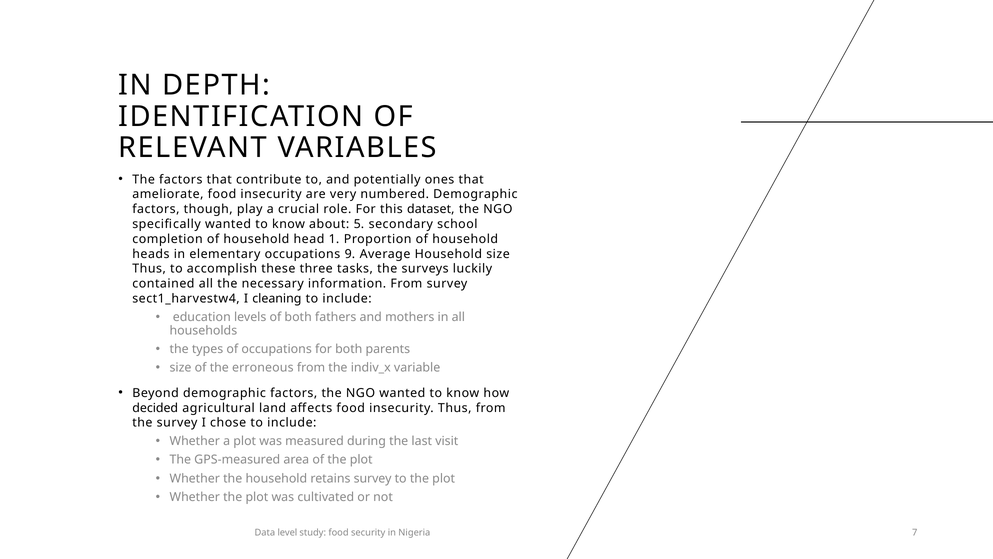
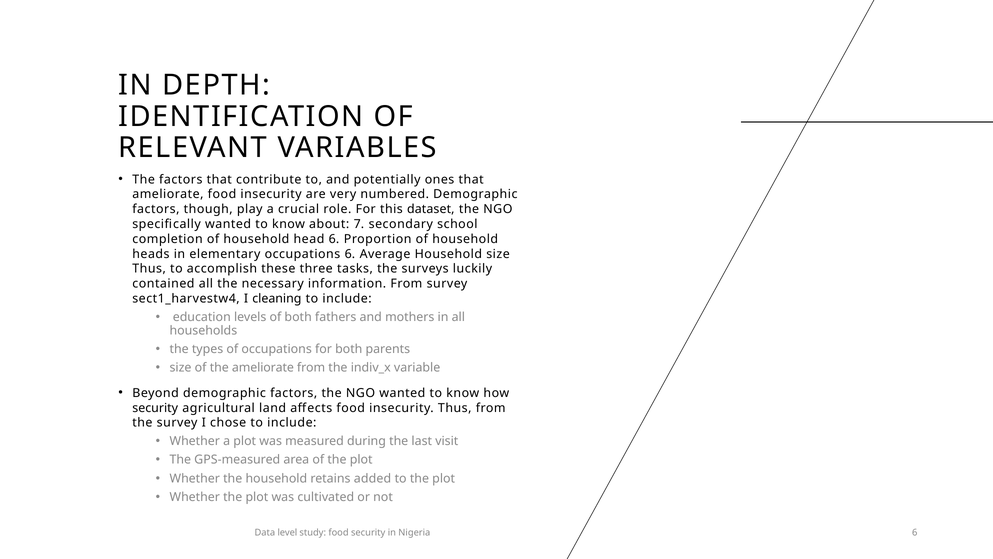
5: 5 -> 7 (359, 224)
head 1: 1 -> 6 (334, 239)
occupations 9: 9 -> 6 (350, 254)
the erroneous: erroneous -> ameliorate (263, 367)
decided: decided -> security (155, 408)
retains survey: survey -> added (373, 478)
Nigeria 7: 7 -> 6 (915, 532)
